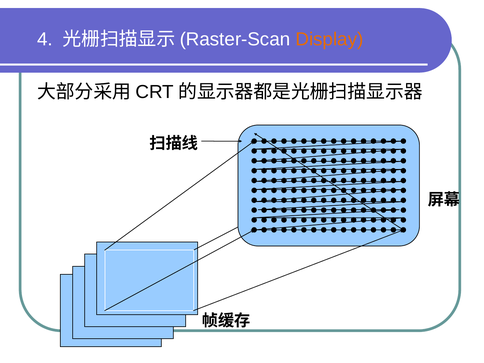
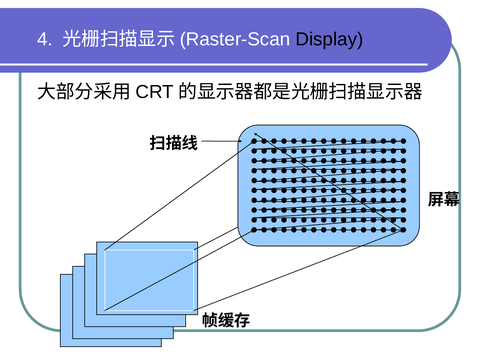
Display colour: orange -> black (329, 39)
